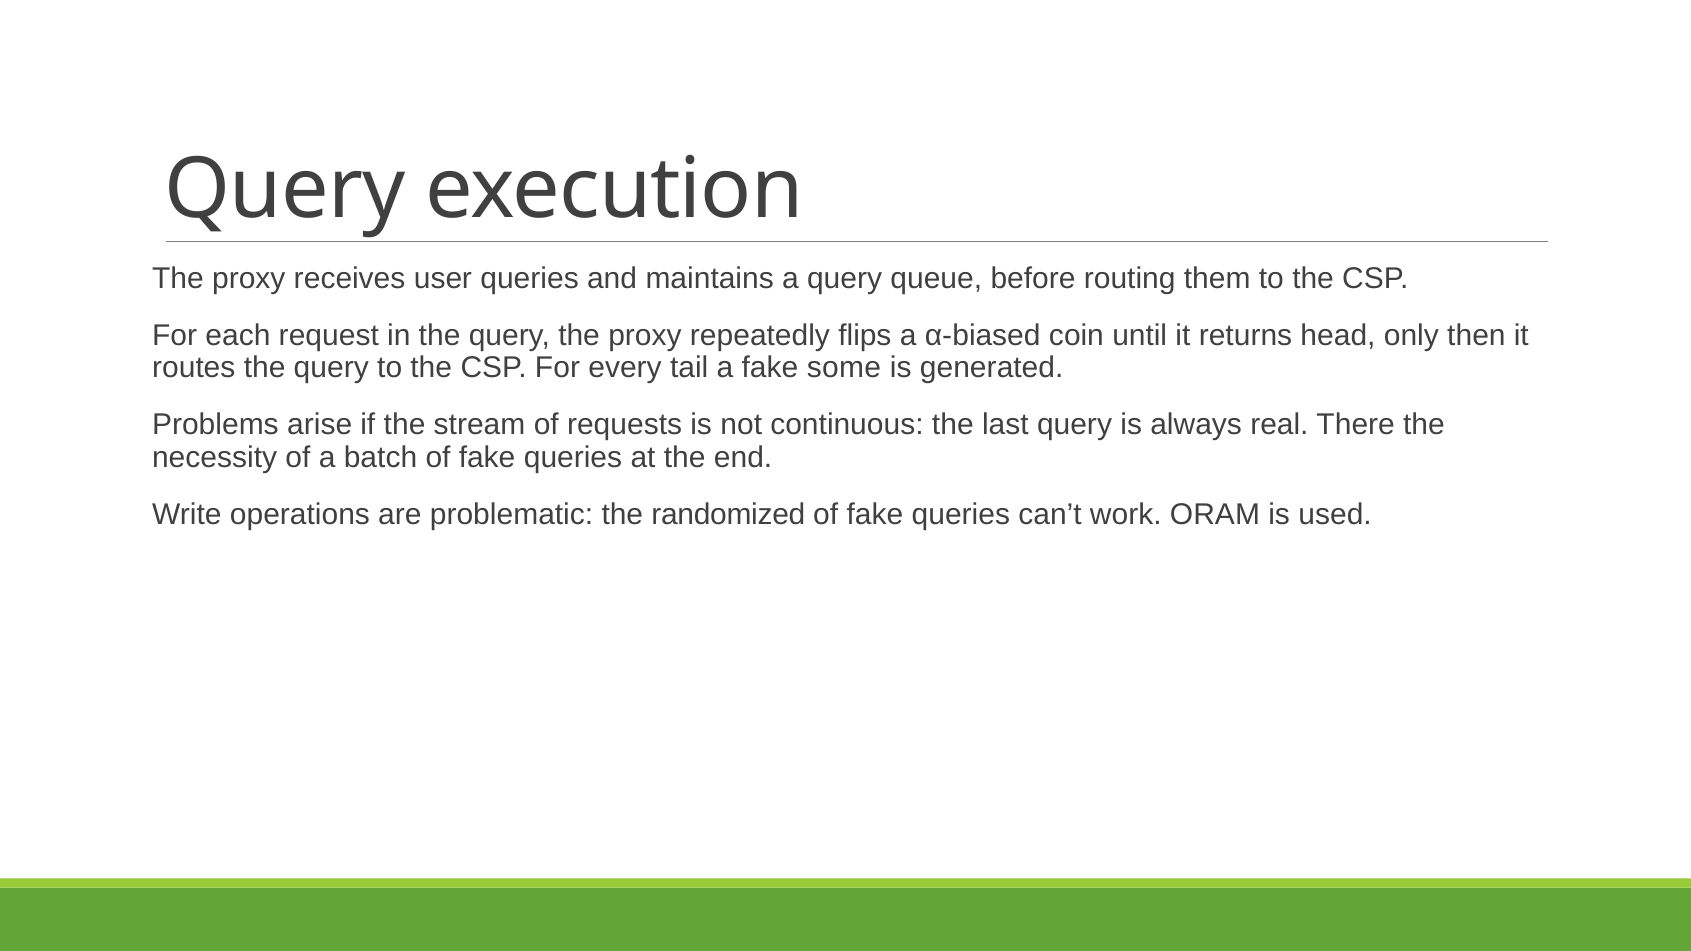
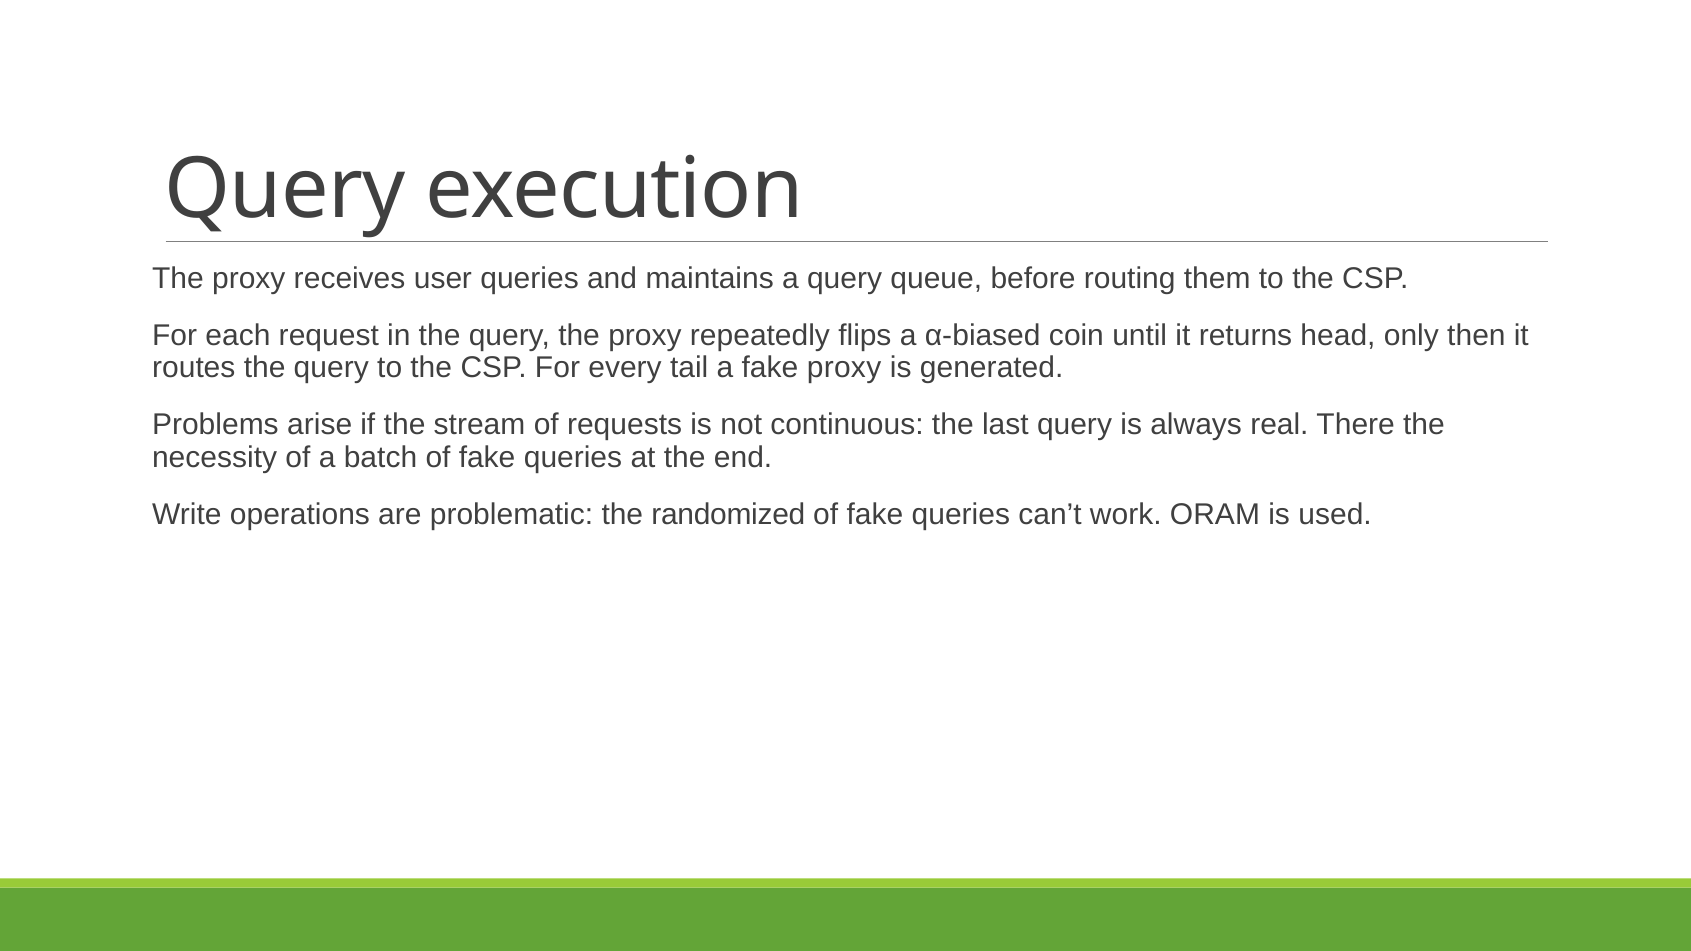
fake some: some -> proxy (844, 368)
